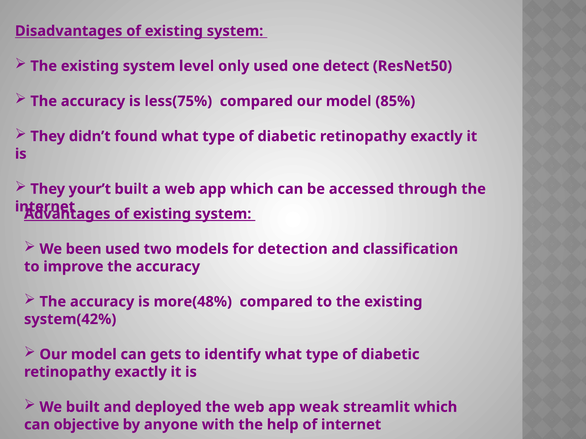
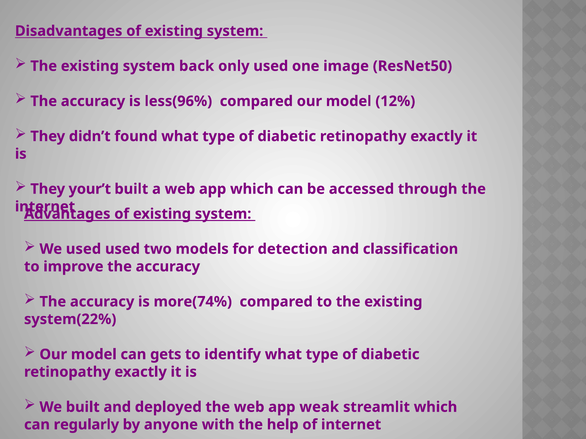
level: level -> back (197, 66)
detect: detect -> image (346, 66)
less(75%: less(75% -> less(96% (178, 101)
85%: 85% -> 12% (395, 101)
We been: been -> used (83, 249)
more(48%: more(48% -> more(74% (193, 302)
system(42%: system(42% -> system(22% (70, 320)
objective: objective -> regularly (86, 425)
